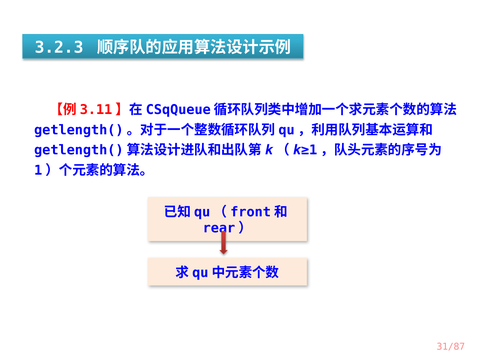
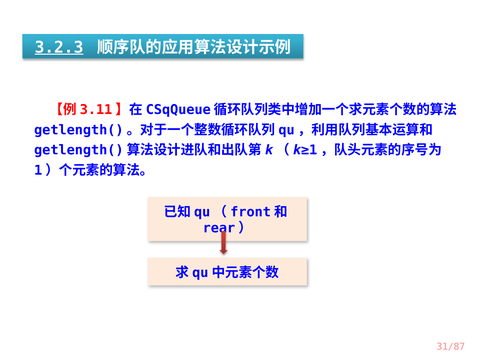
3.2.3 underline: none -> present (59, 47)
